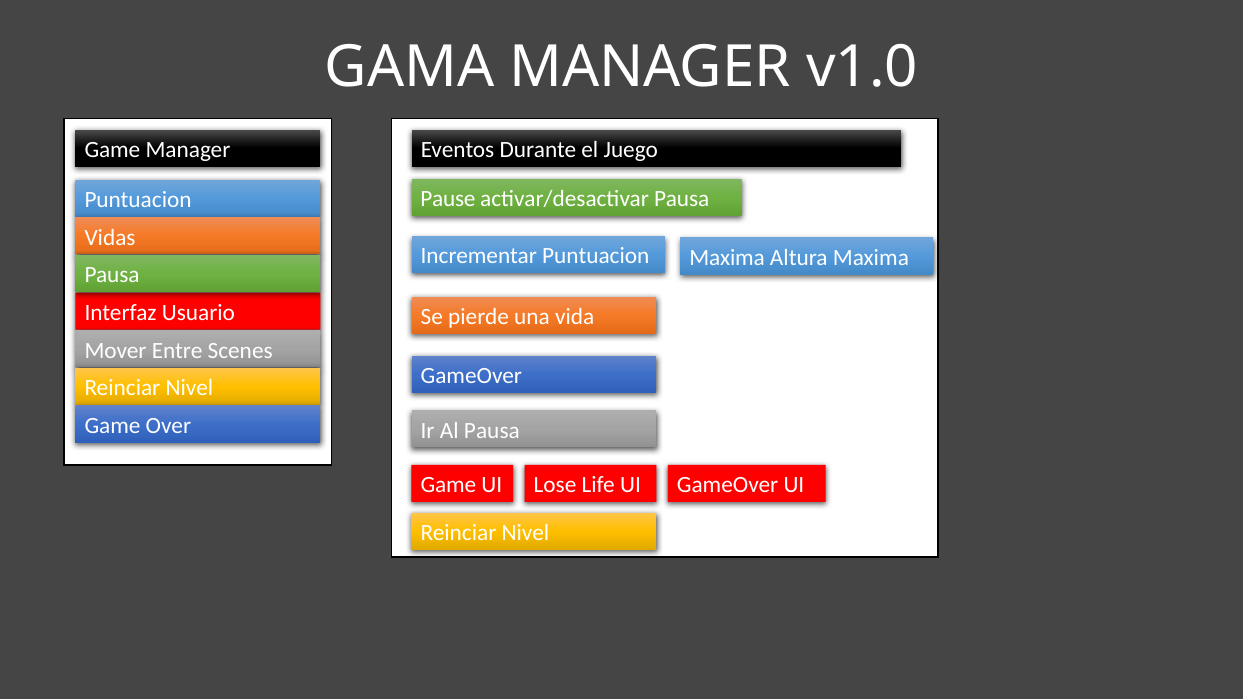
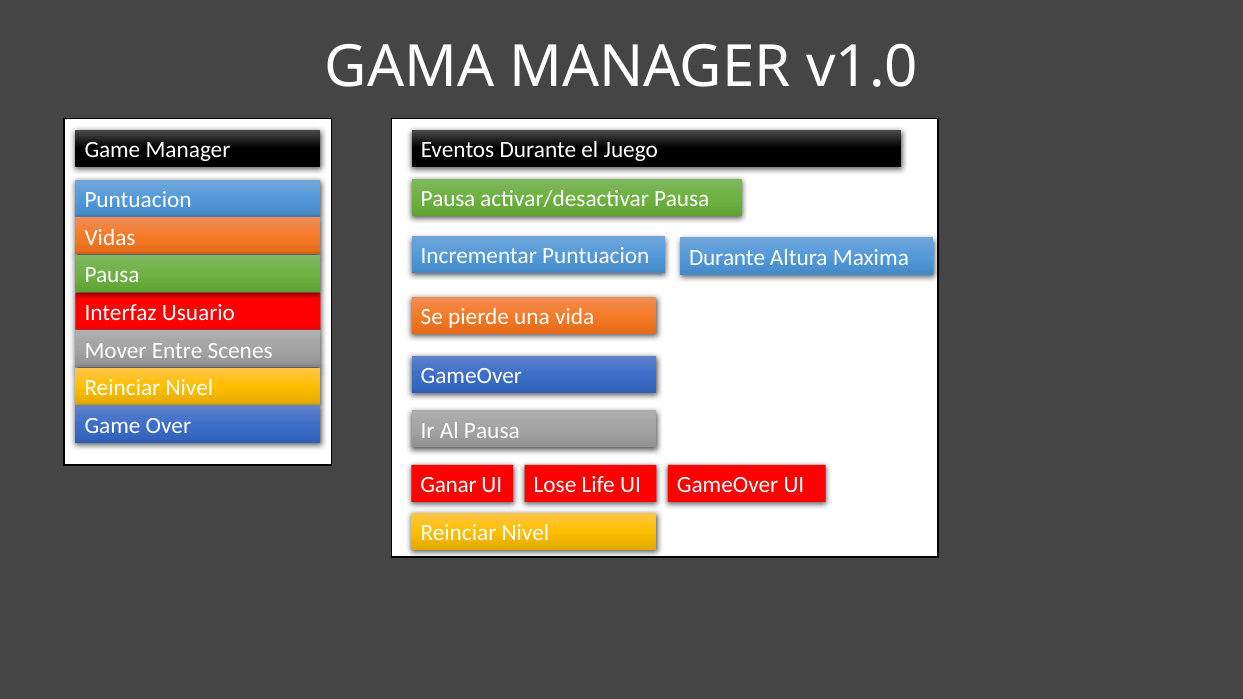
Pause: Pause -> Pausa (448, 199)
Maxima: Maxima -> Durante (727, 258)
Game: Game -> Ganar (449, 485)
